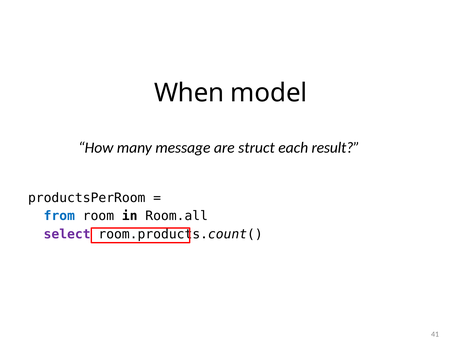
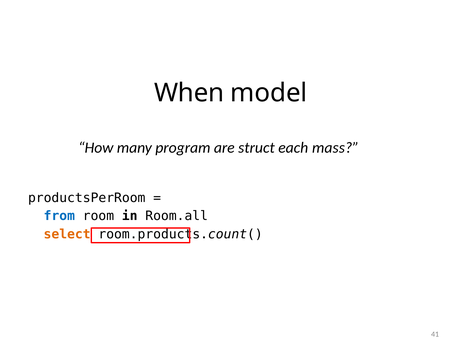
message: message -> program (183, 148)
result: result -> mass (335, 148)
select colour: purple -> orange (67, 234)
